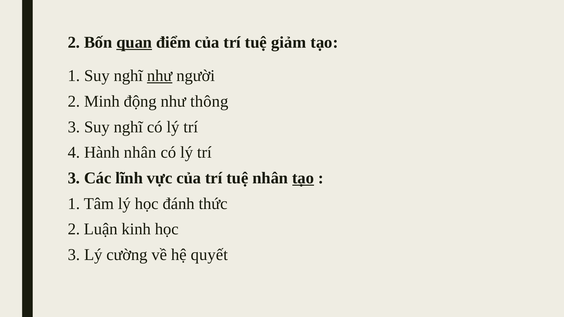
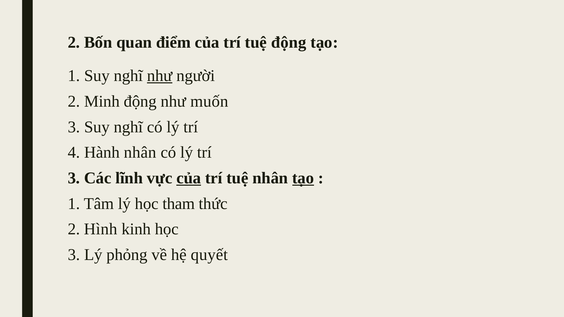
quan underline: present -> none (134, 42)
tuệ giảm: giảm -> động (289, 42)
thông: thông -> muốn (209, 101)
của underline: none -> present (189, 178)
đánh: đánh -> tham (179, 204)
Luận: Luận -> Hình (101, 229)
cường: cường -> phỏng (127, 255)
